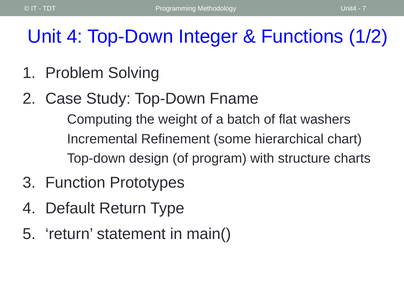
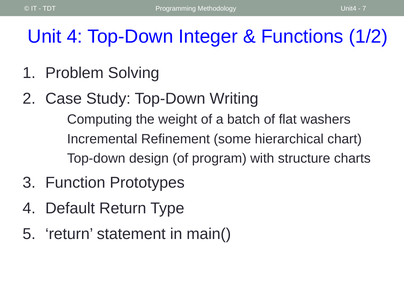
Fname: Fname -> Writing (234, 99)
